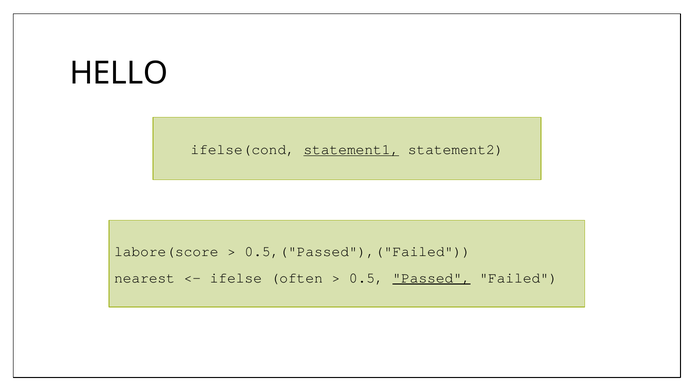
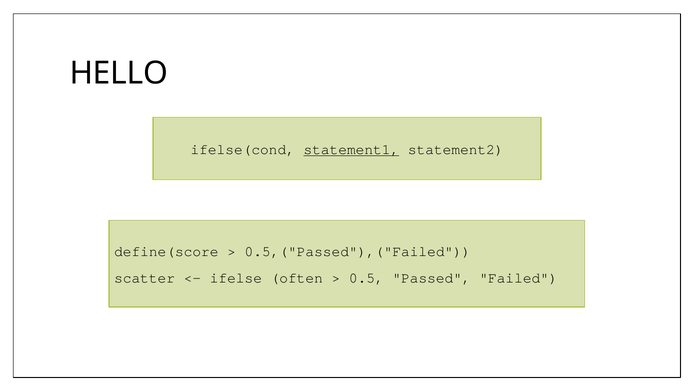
labore(score: labore(score -> define(score (166, 251)
nearest: nearest -> scatter (145, 277)
Passed underline: present -> none (432, 277)
